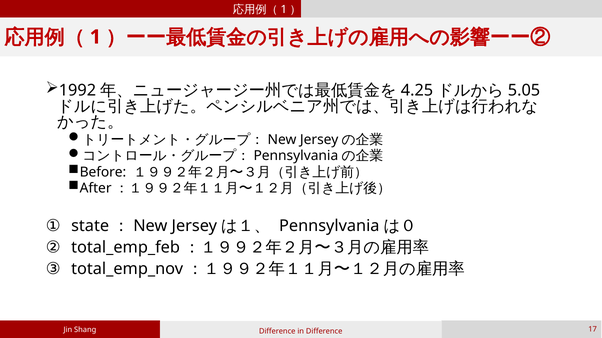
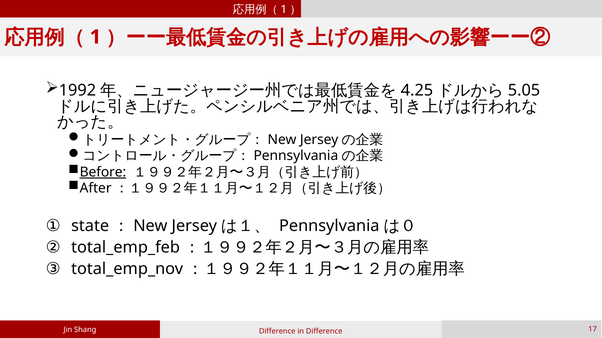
Before underline: none -> present (103, 172)
